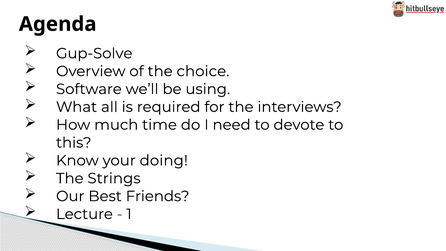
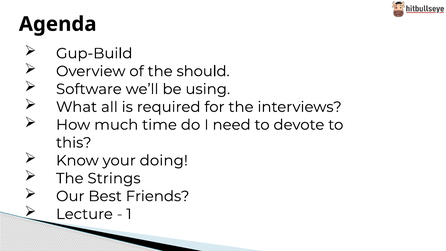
Gup-Solve: Gup-Solve -> Gup-Build (94, 53)
choice: choice -> should (203, 71)
